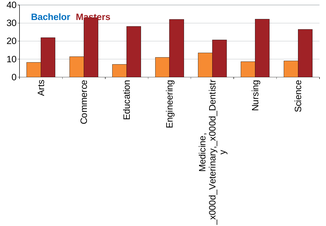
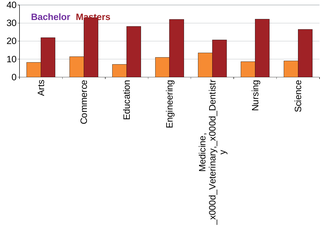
Bachelor colour: blue -> purple (51, 17)
